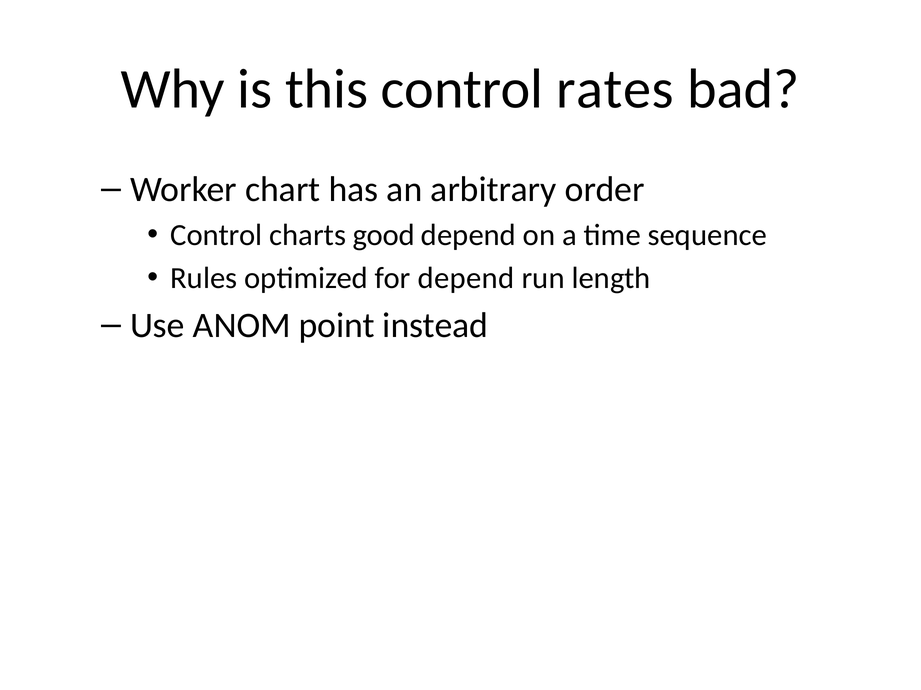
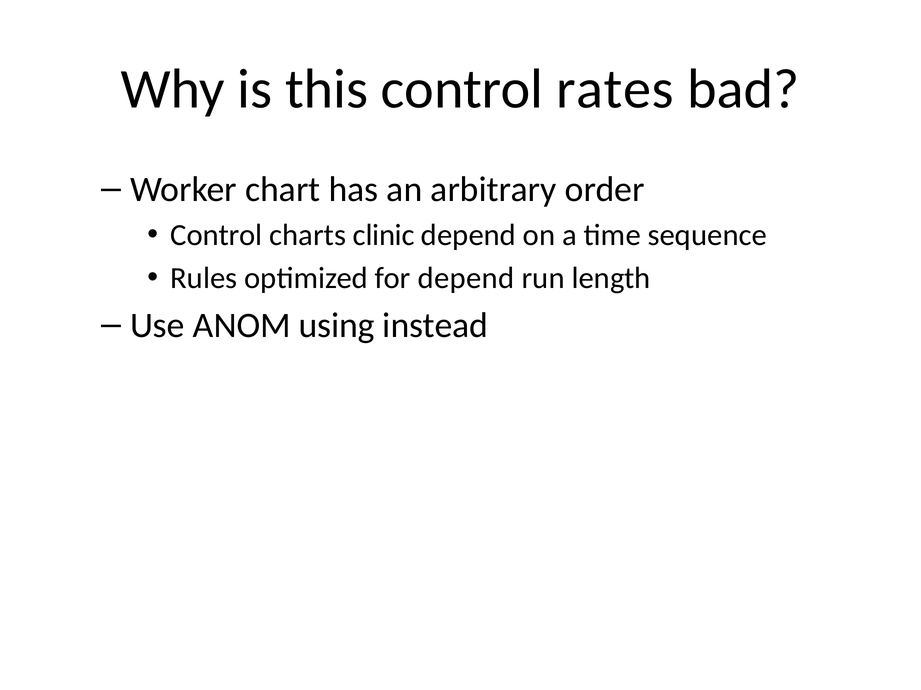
good: good -> clinic (384, 235)
point: point -> using (337, 326)
